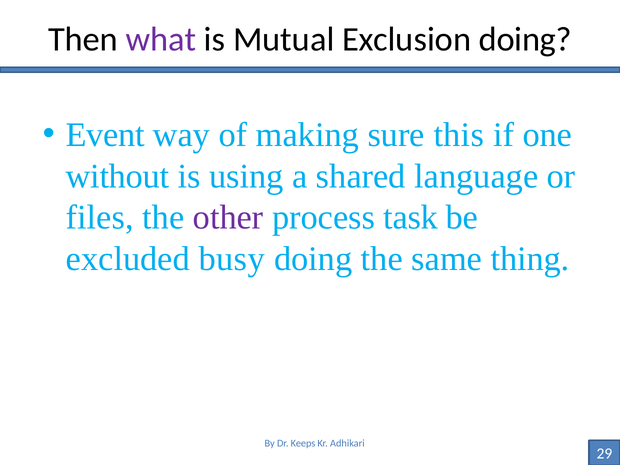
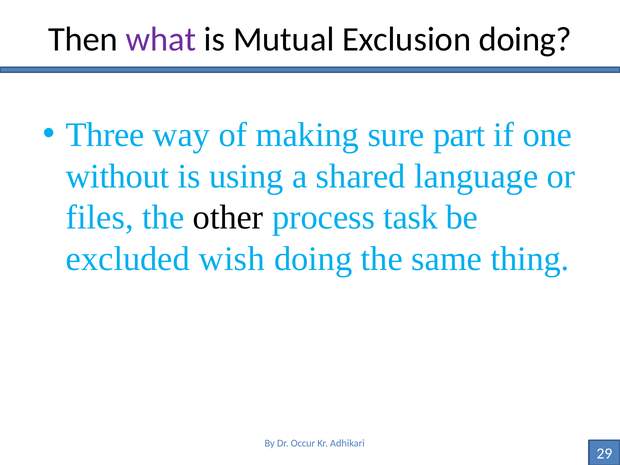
Event: Event -> Three (105, 135)
this: this -> part (459, 135)
other colour: purple -> black (228, 218)
busy: busy -> wish (232, 259)
Keeps: Keeps -> Occur (303, 444)
